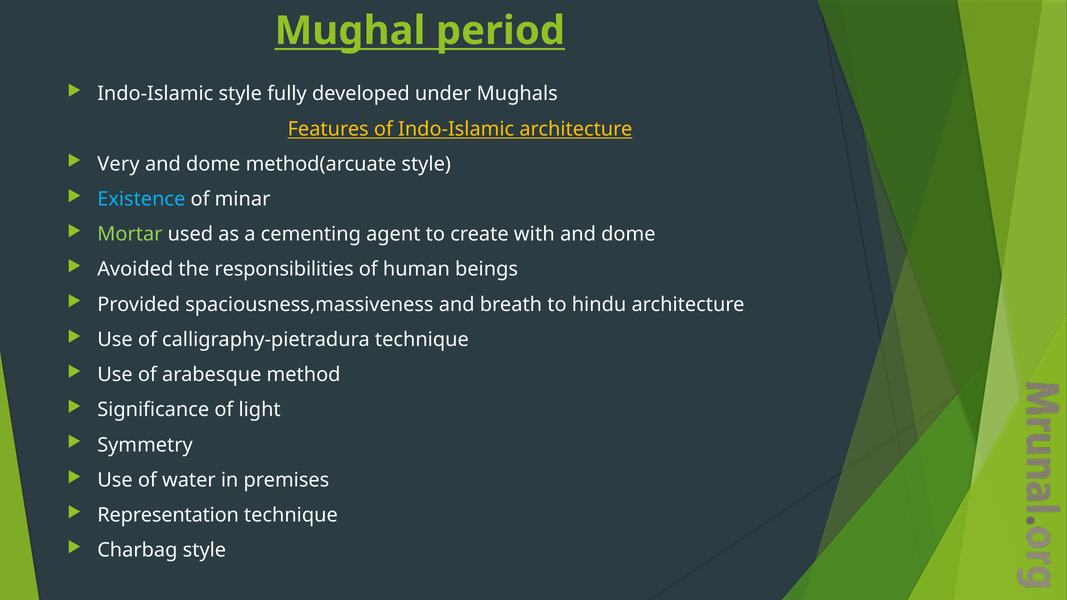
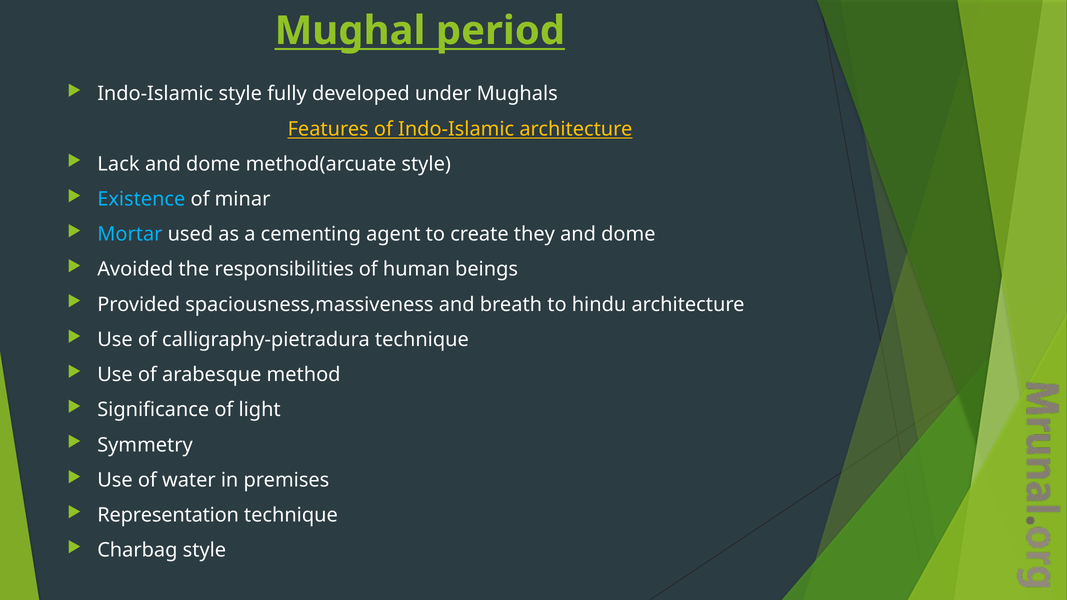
Very: Very -> Lack (118, 164)
Mortar colour: light green -> light blue (130, 234)
with: with -> they (534, 234)
